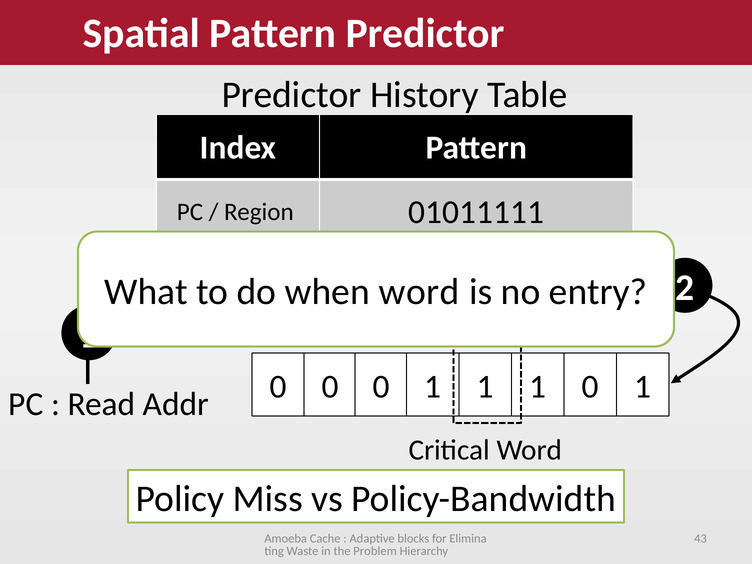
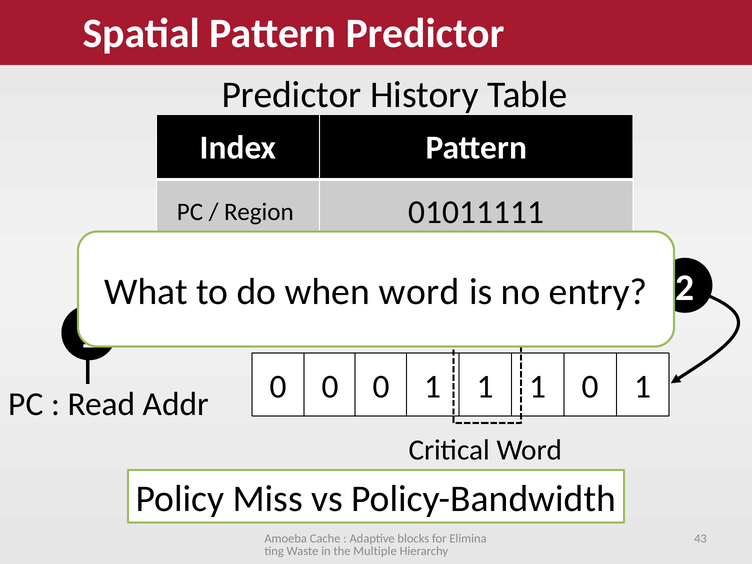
Problem: Problem -> Multiple (375, 551)
